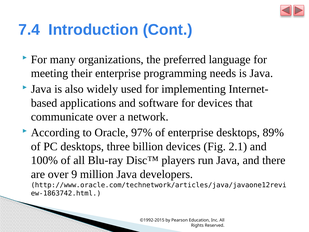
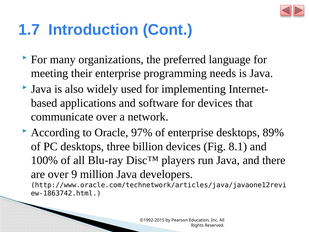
7.4: 7.4 -> 1.7 (29, 30)
2.1: 2.1 -> 8.1 (238, 146)
